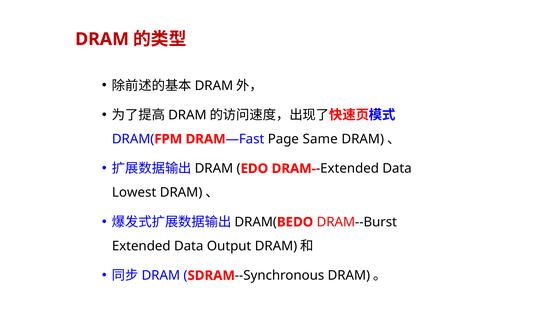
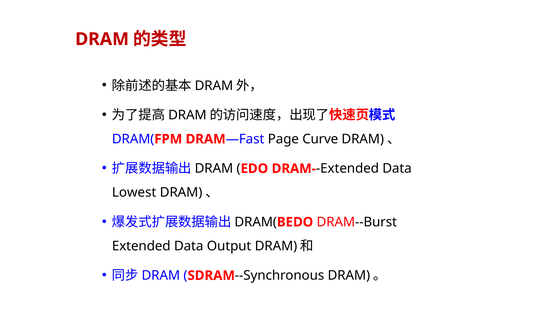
Same: Same -> Curve (320, 139)
